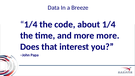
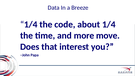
more more: more -> move (108, 36)
